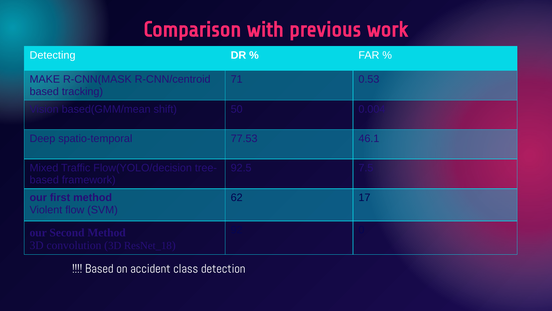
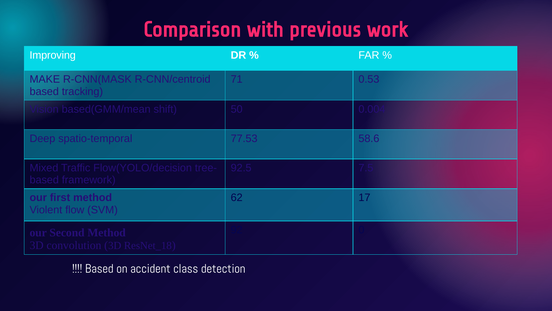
Detecting: Detecting -> Improving (53, 55)
46.1: 46.1 -> 58.6 (369, 138)
